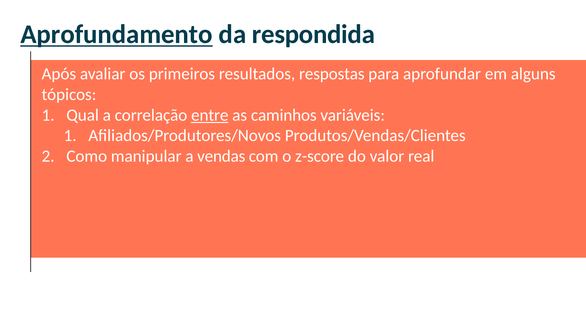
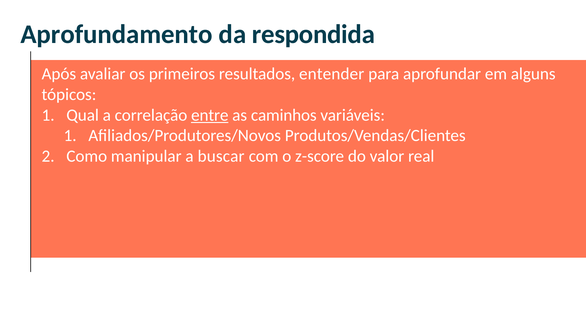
Aprofundamento underline: present -> none (117, 34)
respostas: respostas -> entender (332, 74)
vendas: vendas -> buscar (221, 156)
